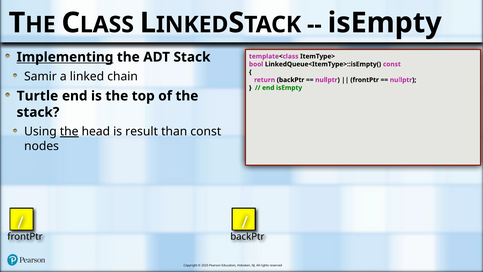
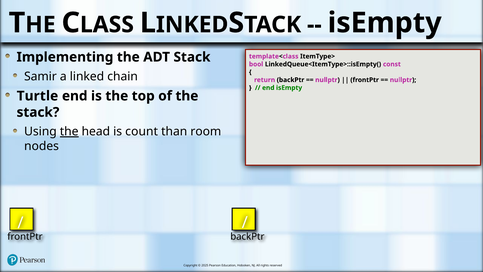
Implementing underline: present -> none (65, 57)
result: result -> count (142, 131)
than const: const -> room (206, 131)
